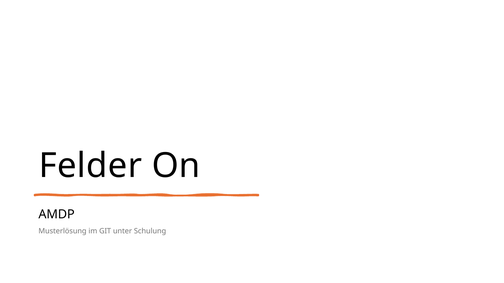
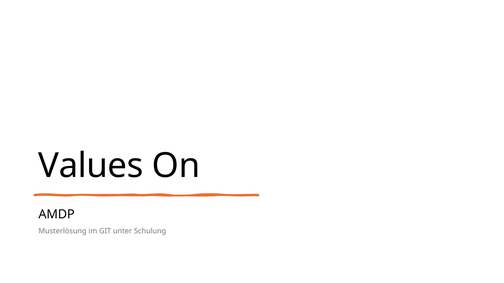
Felder: Felder -> Values (91, 166)
